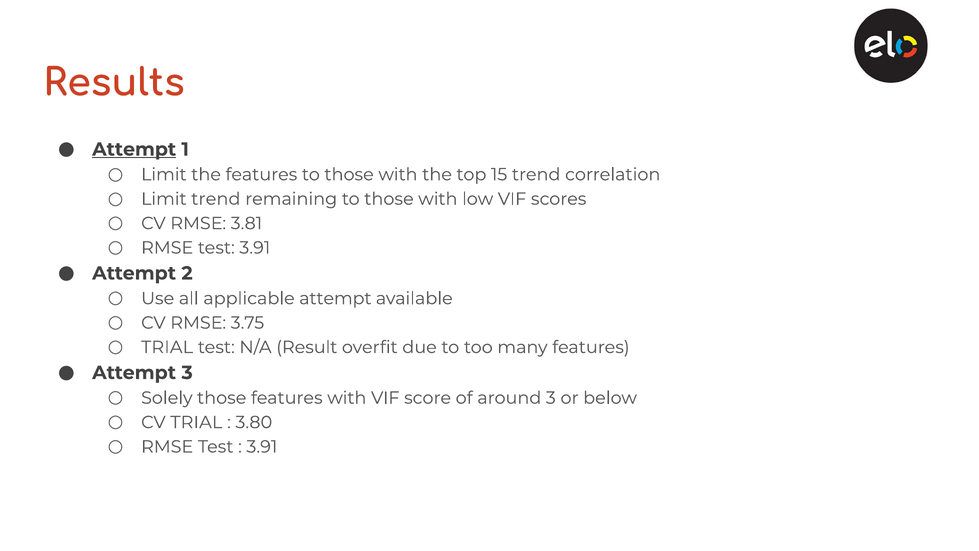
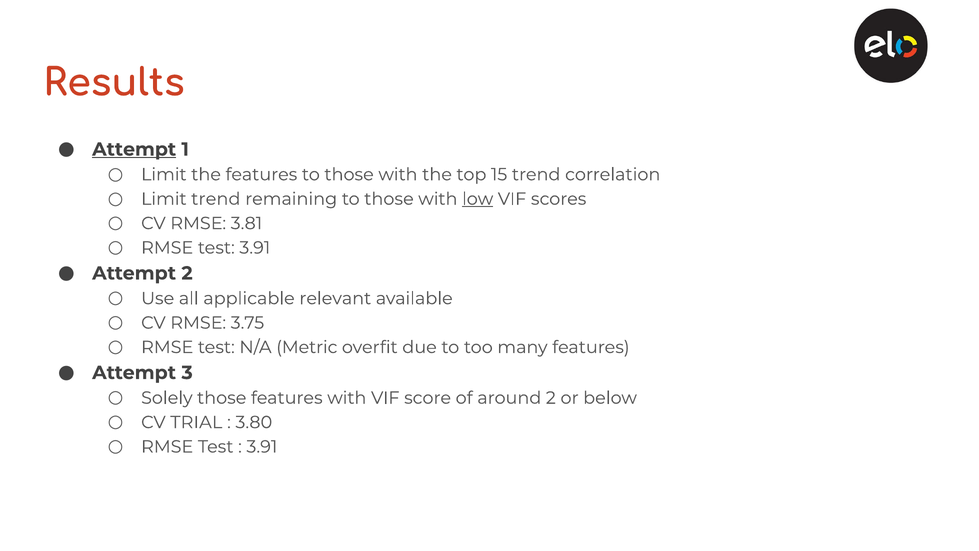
low underline: none -> present (478, 199)
applicable attempt: attempt -> relevant (335, 298)
TRIAL: TRIAL -> RMSE (167, 347)
Result: Result -> Metric (307, 347)
around 3: 3 -> 2 (551, 398)
